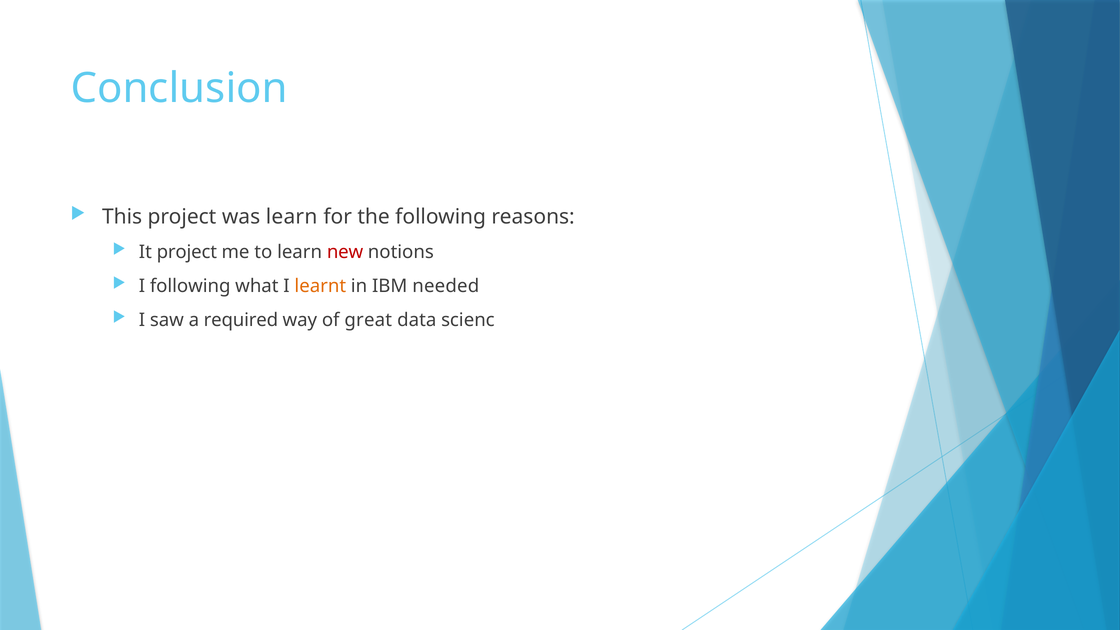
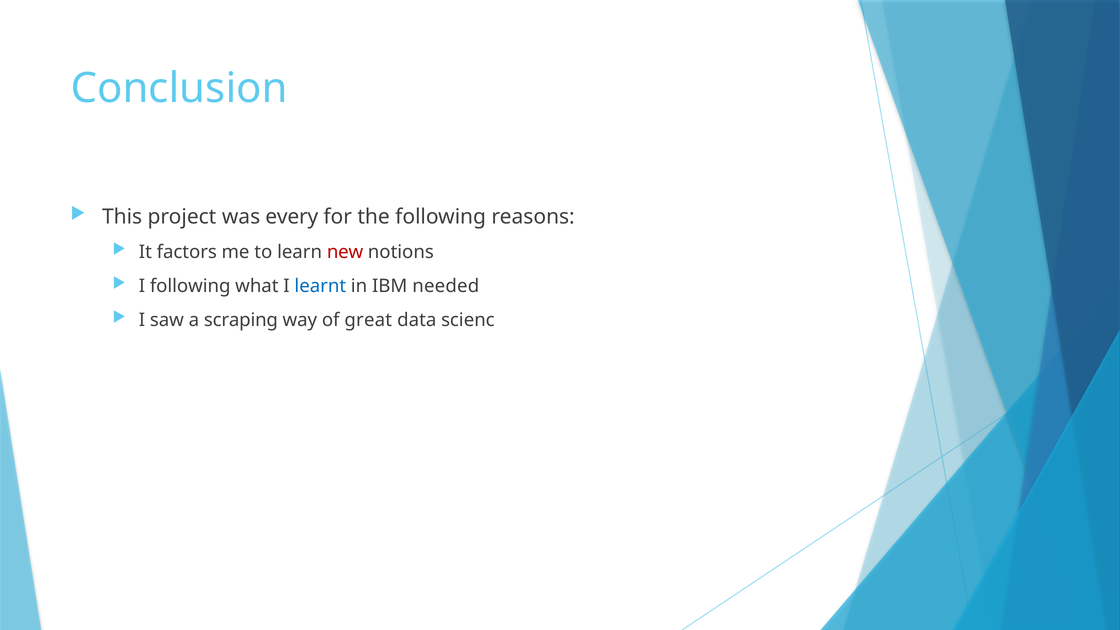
was learn: learn -> every (292, 217)
It project: project -> factors (187, 252)
learnt colour: orange -> blue (320, 286)
required: required -> scraping (241, 320)
